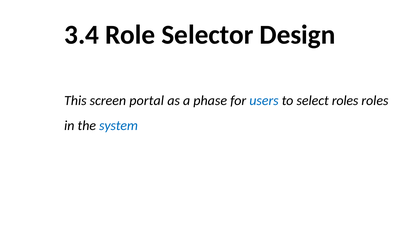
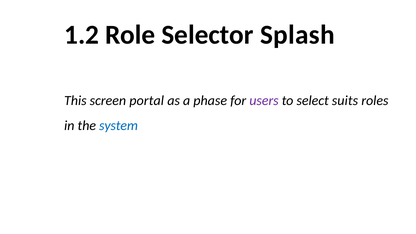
3.4: 3.4 -> 1.2 (82, 35)
Design: Design -> Splash (297, 35)
users colour: blue -> purple (264, 101)
select roles: roles -> suits (345, 101)
